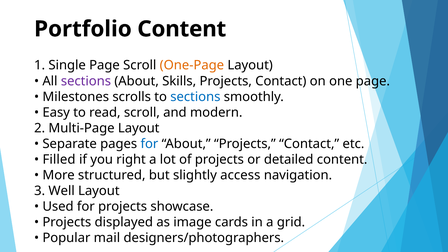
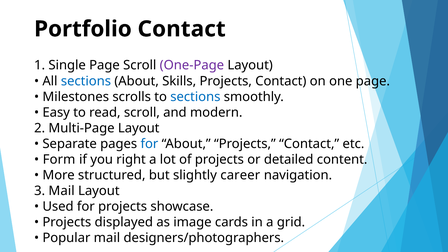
Portfolio Content: Content -> Contact (182, 29)
One-Page colour: orange -> purple (192, 65)
sections colour: purple -> blue (86, 81)
Filled: Filled -> Form (59, 159)
access: access -> career (240, 175)
3 Well: Well -> Mail (62, 191)
